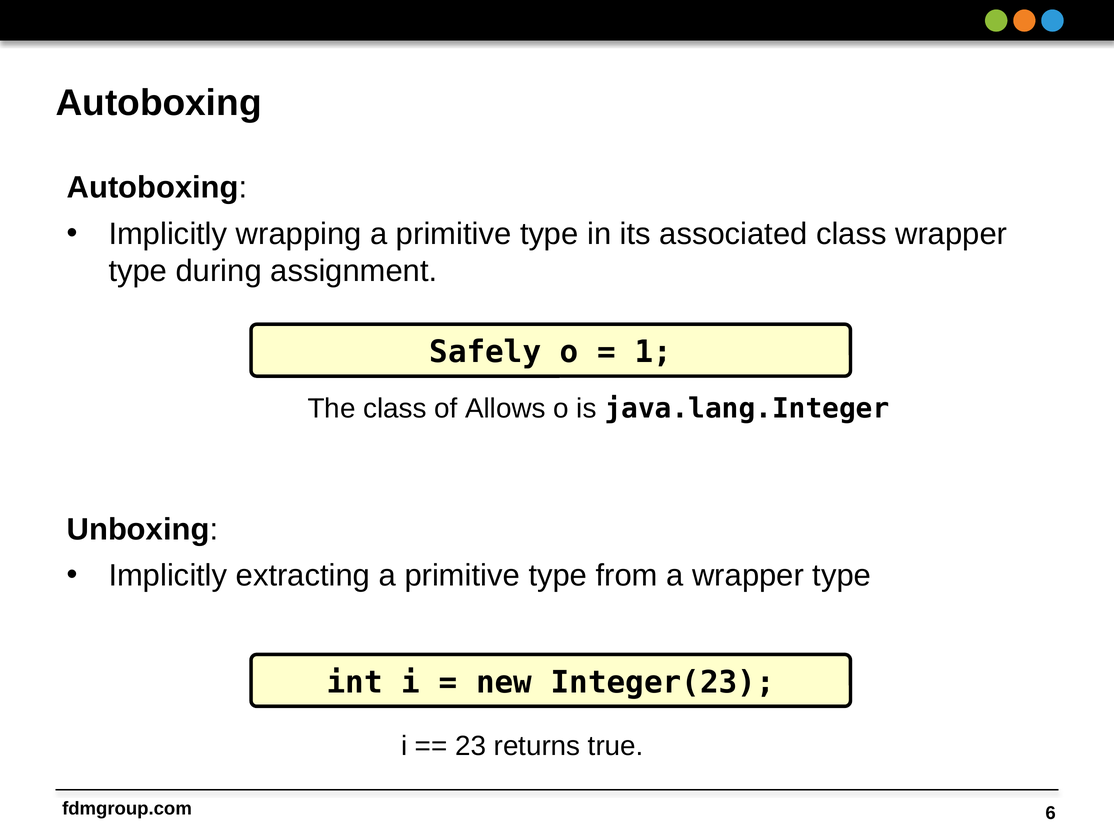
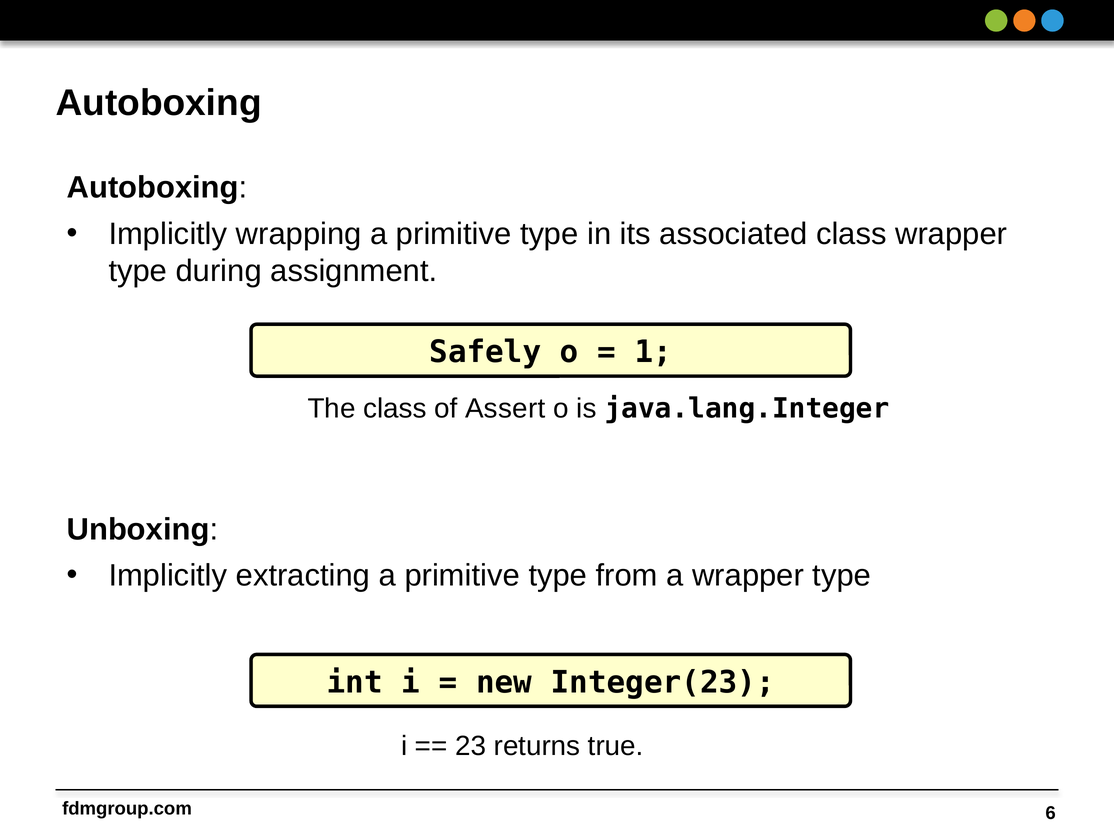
Allows: Allows -> Assert (505, 409)
